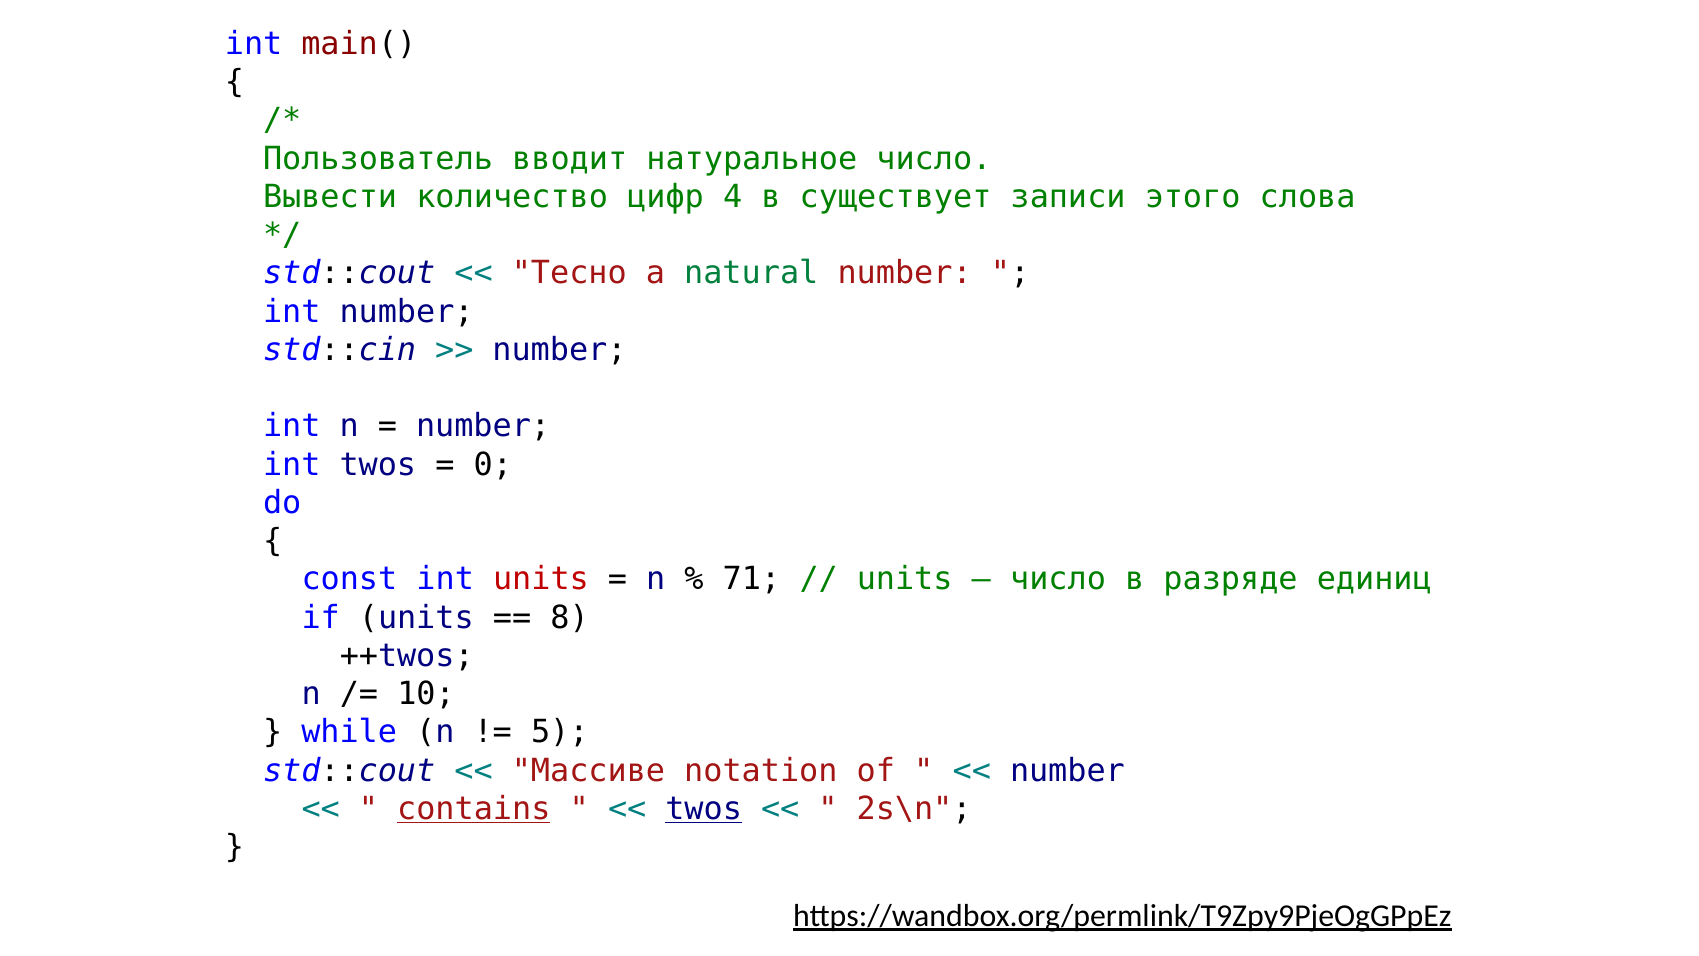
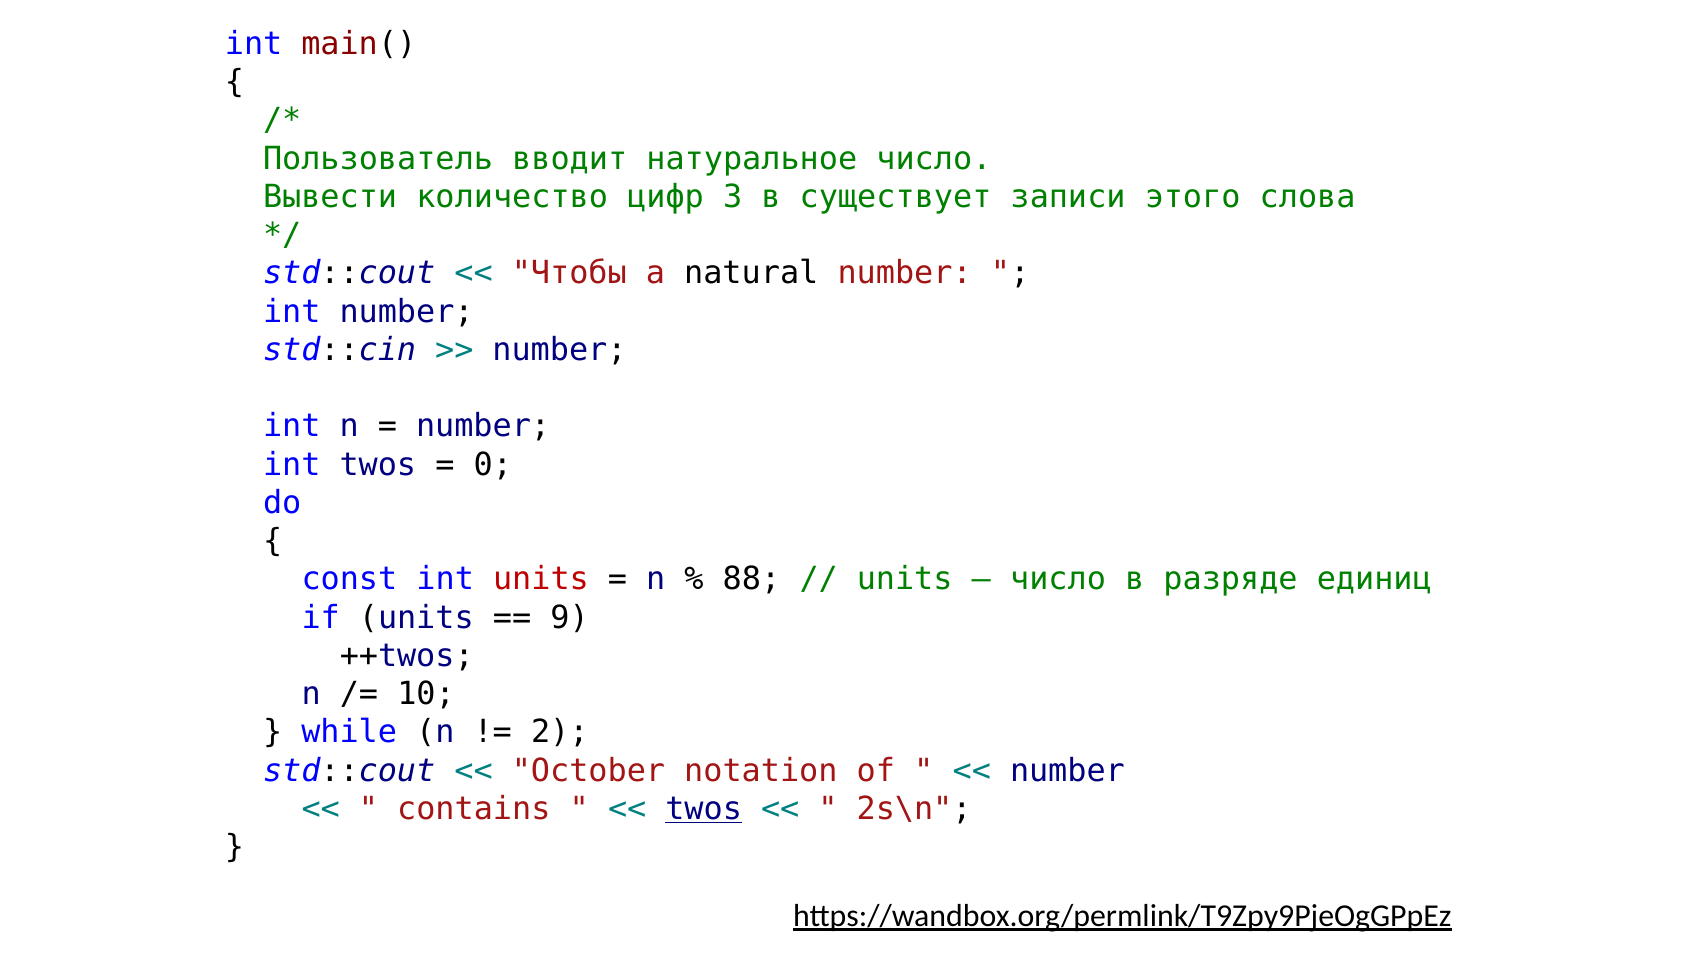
4: 4 -> 3 (733, 197)
Тесно: Тесно -> Чтобы (569, 273)
natural colour: green -> black (751, 273)
71: 71 -> 88 (751, 579)
8: 8 -> 9 (570, 617)
5: 5 -> 2 (560, 732)
Массиве: Массиве -> October (588, 770)
contains underline: present -> none (474, 809)
